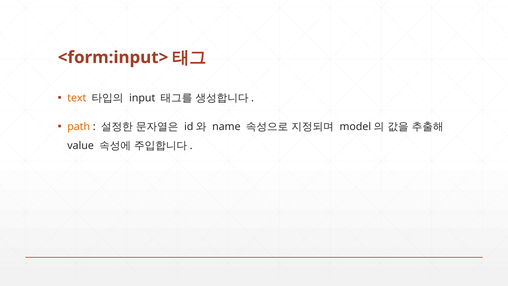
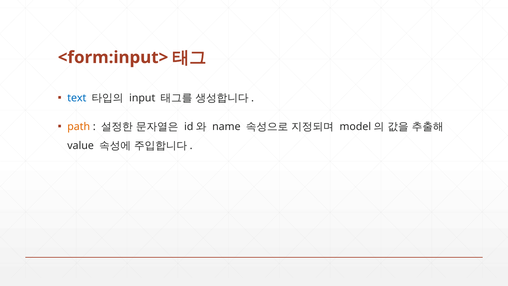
text colour: orange -> blue (77, 98)
